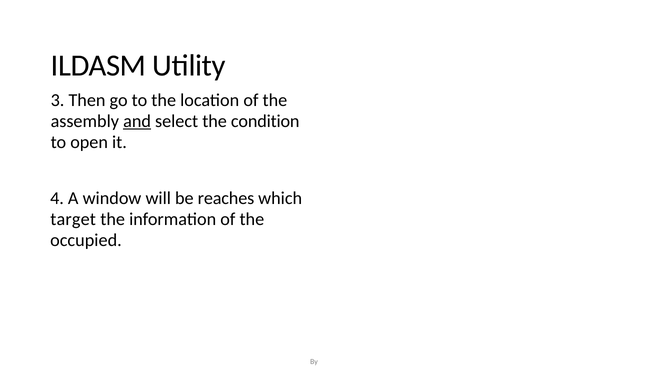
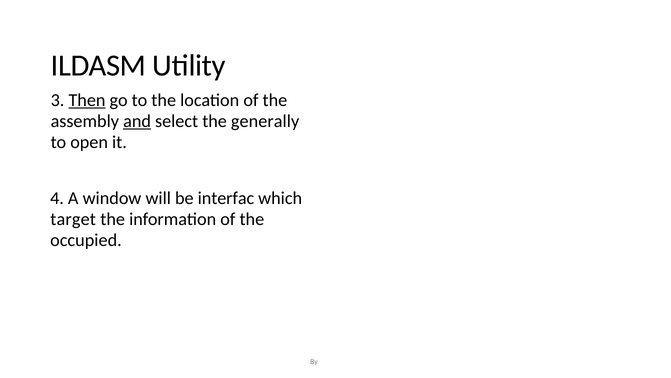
Then underline: none -> present (87, 100)
condition: condition -> generally (265, 121)
reaches: reaches -> interfac (226, 198)
